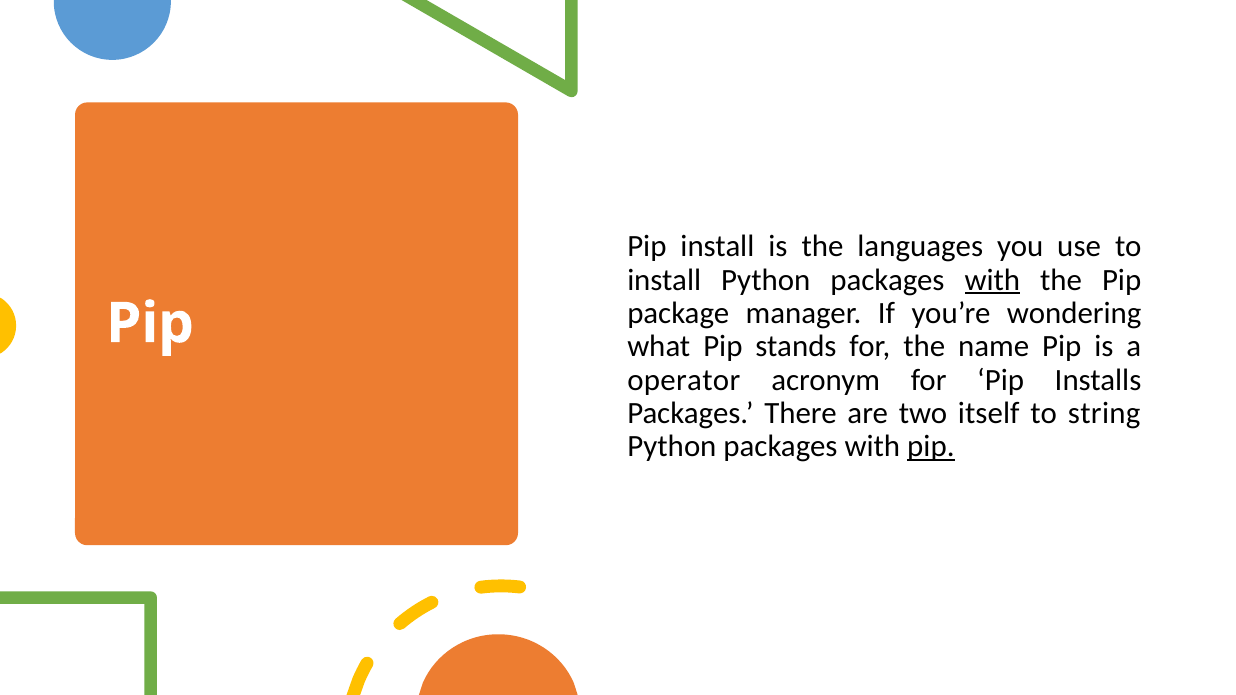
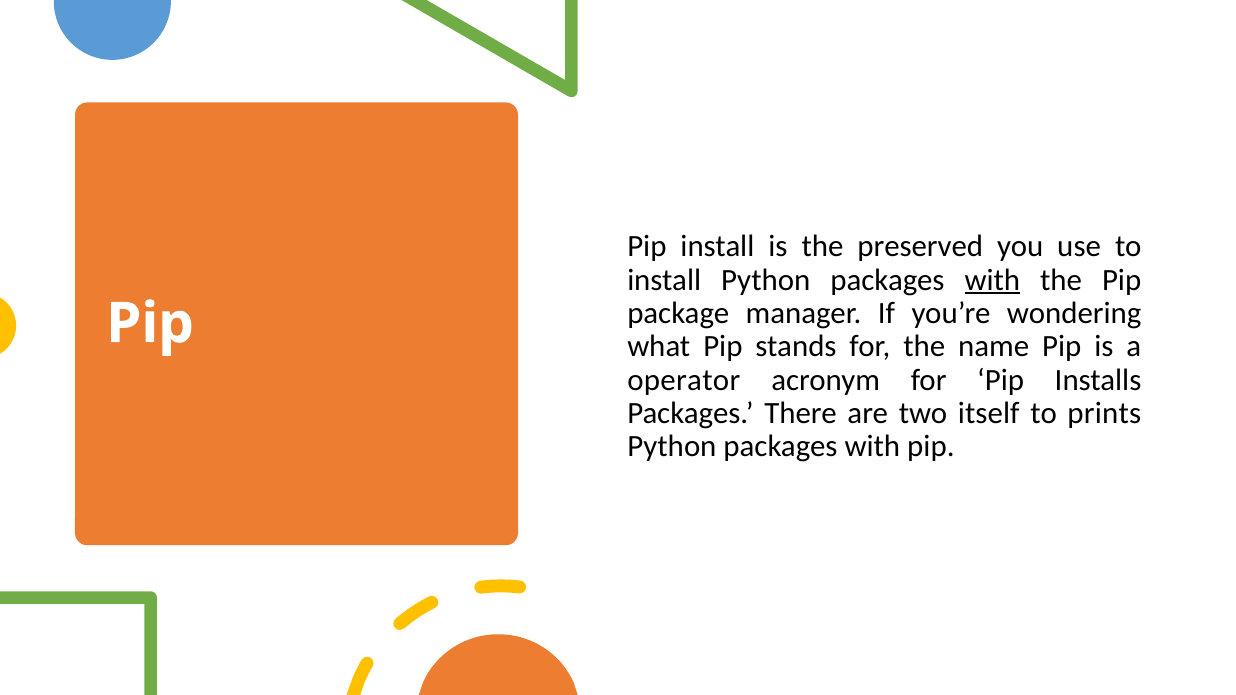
languages: languages -> preserved (920, 247)
string: string -> prints (1104, 414)
pip underline: present -> none (931, 447)
